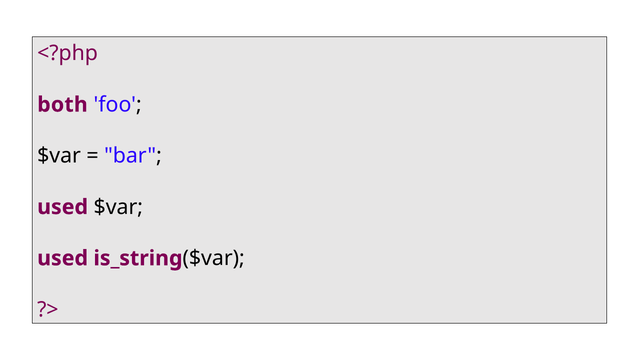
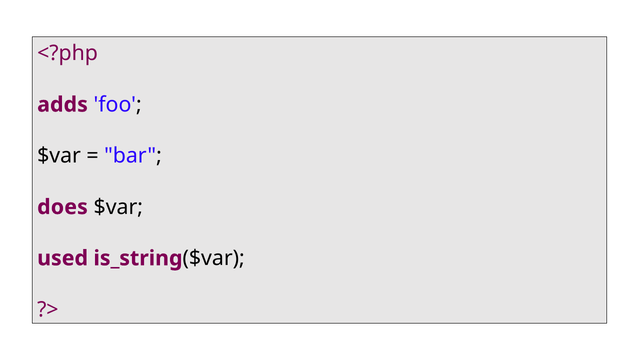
both: both -> adds (63, 104)
used: used -> does (62, 207)
